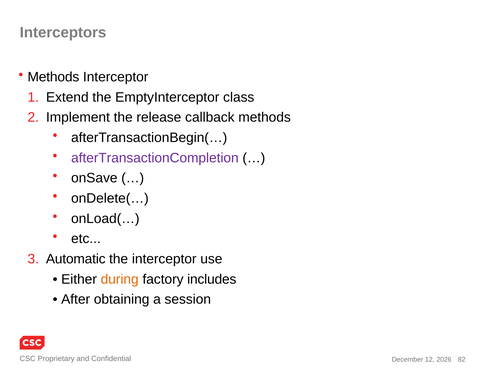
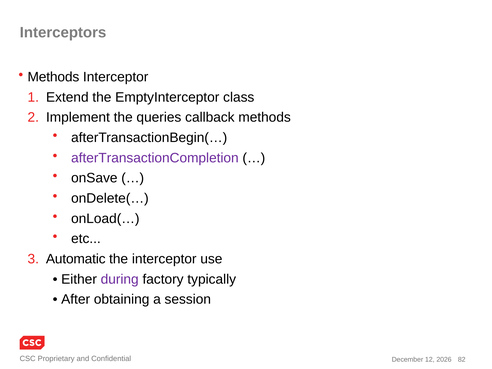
release: release -> queries (159, 117)
during colour: orange -> purple (120, 279)
includes: includes -> typically (212, 279)
